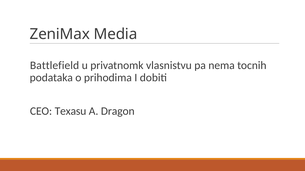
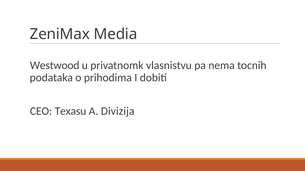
Battlefield: Battlefield -> Westwood (55, 66)
Dragon: Dragon -> Divizija (118, 111)
